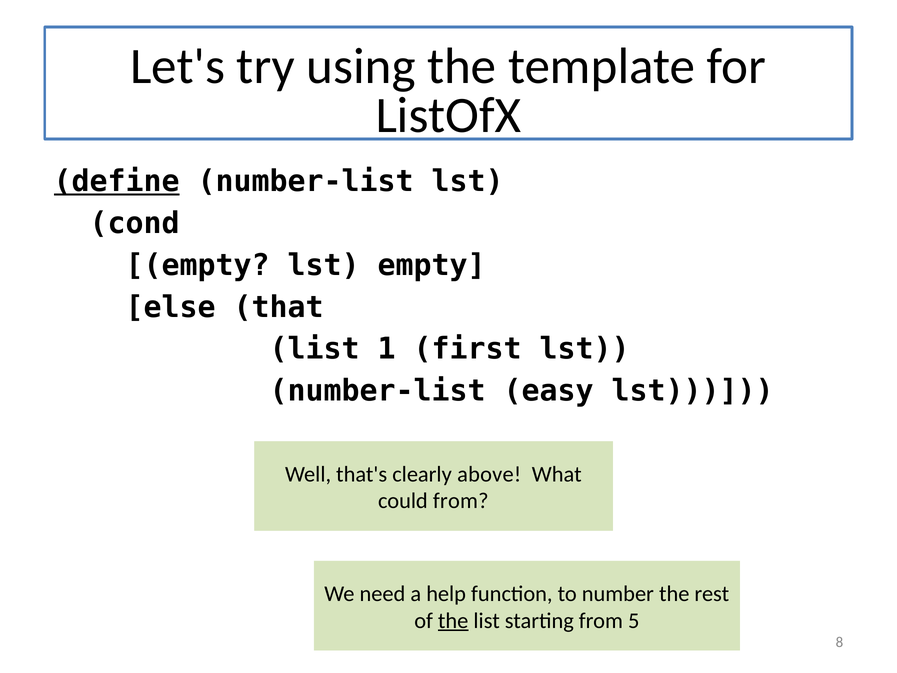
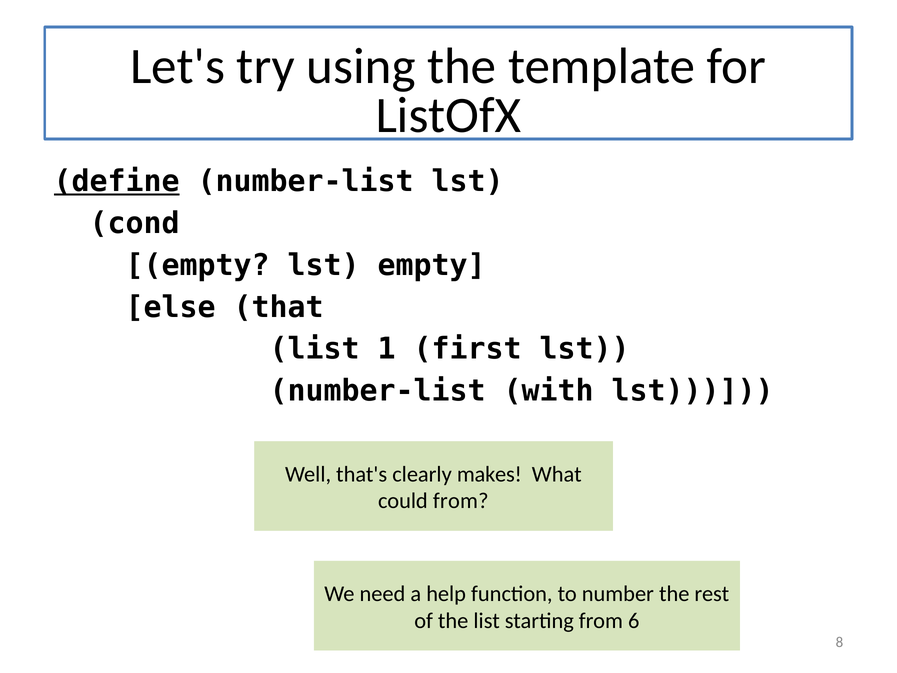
easy: easy -> with (549, 391)
above: above -> makes (489, 474)
the underline: present -> none (453, 620)
5: 5 -> 6 (634, 620)
